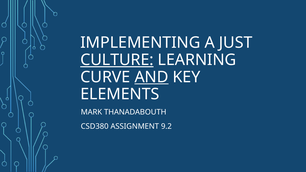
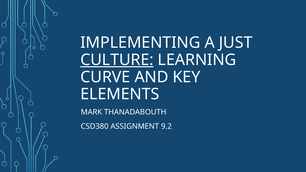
AND underline: present -> none (151, 77)
